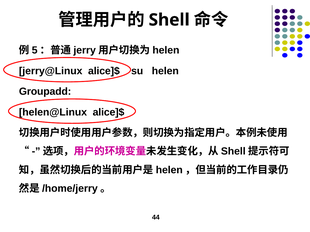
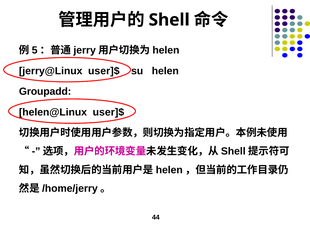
jerry@Linux alice]$: alice]$ -> user]$ (104, 71)
helen@Linux alice]$: alice]$ -> user]$ (108, 112)
